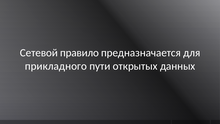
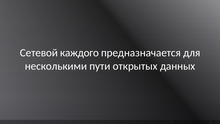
правило: правило -> каждого (80, 53)
прикладного: прикладного -> несколькими (56, 66)
